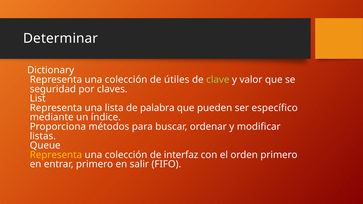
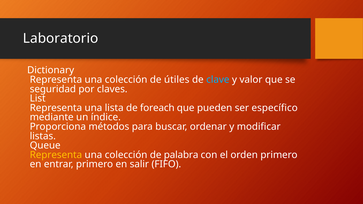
Determinar: Determinar -> Laboratorio (61, 38)
clave colour: light green -> light blue (218, 80)
palabra: palabra -> foreach (157, 108)
interfaz: interfaz -> palabra (181, 155)
